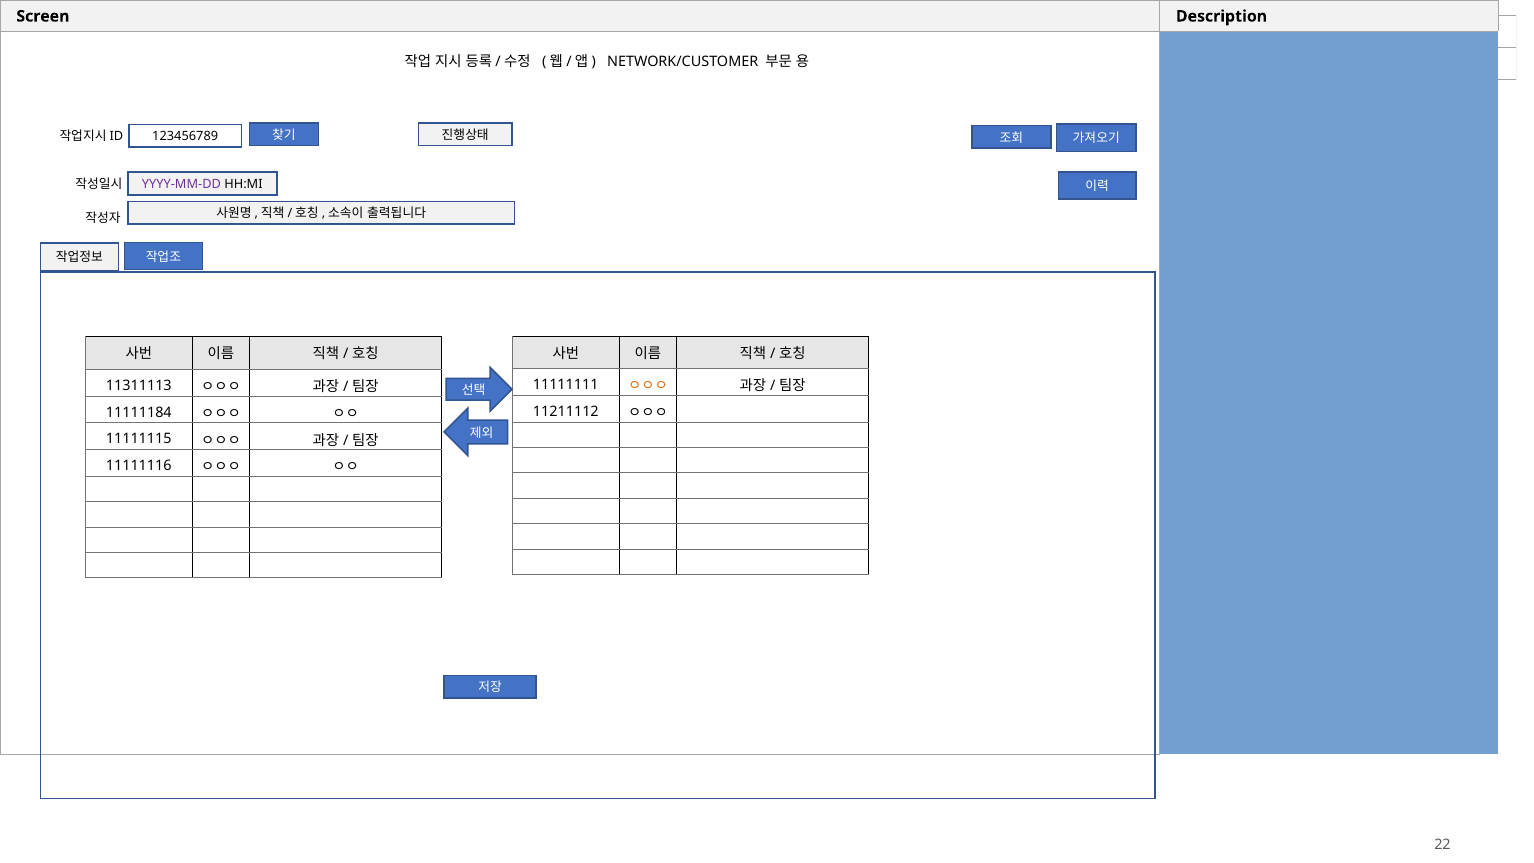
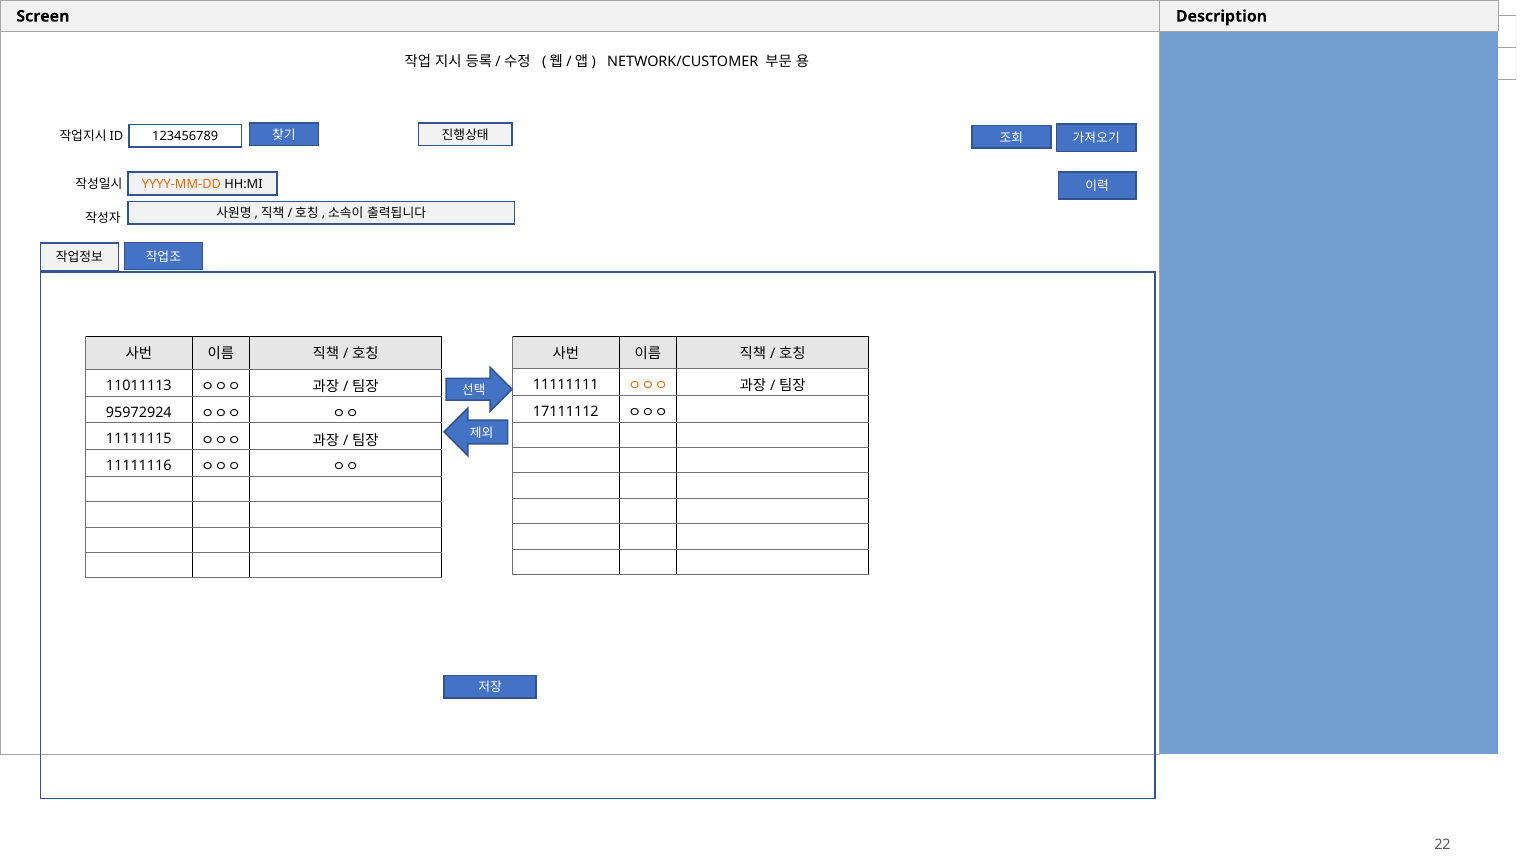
YYYY-MM-DD colour: purple -> orange (181, 184)
11311113: 11311113 -> 11011113 (139, 386)
11211112: 11211112 -> 17111112 (566, 411)
11111184: 11111184 -> 95972924 (139, 412)
